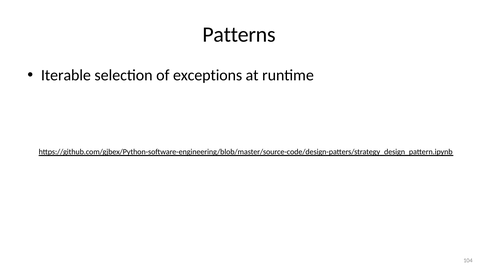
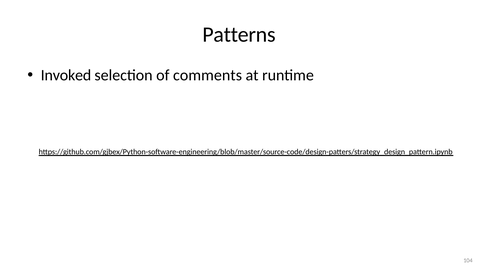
Iterable: Iterable -> Invoked (66, 75)
exceptions: exceptions -> comments (208, 75)
